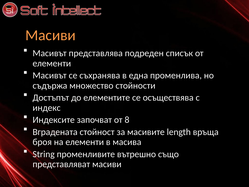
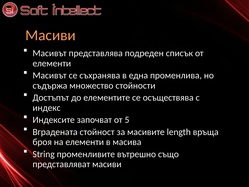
8: 8 -> 5 (127, 120)
